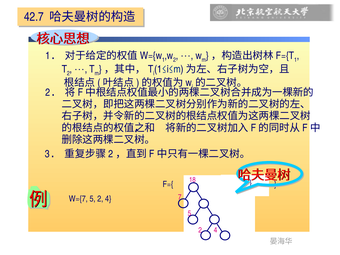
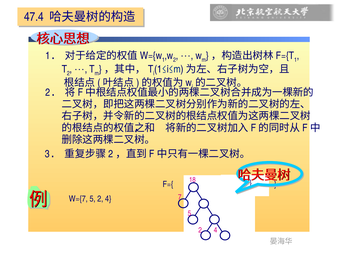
42.7: 42.7 -> 47.4 (34, 17)
